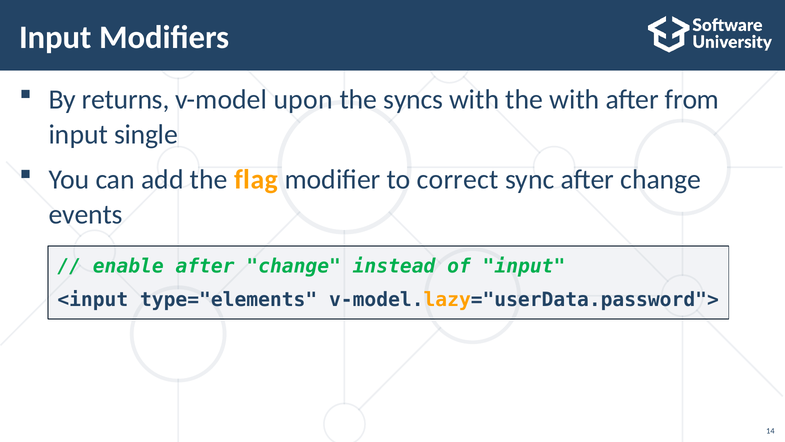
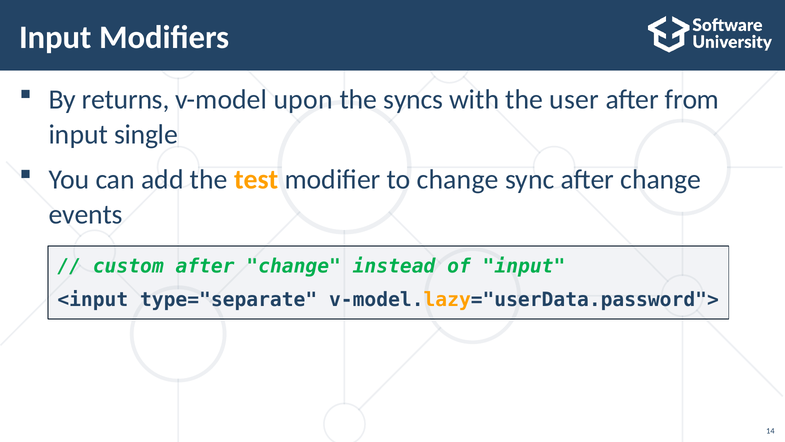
the with: with -> user (574, 100)
flag: flag -> test (256, 179)
to correct: correct -> change (458, 179)
enable: enable -> custom (128, 266)
type="elements: type="elements -> type="separate (229, 299)
